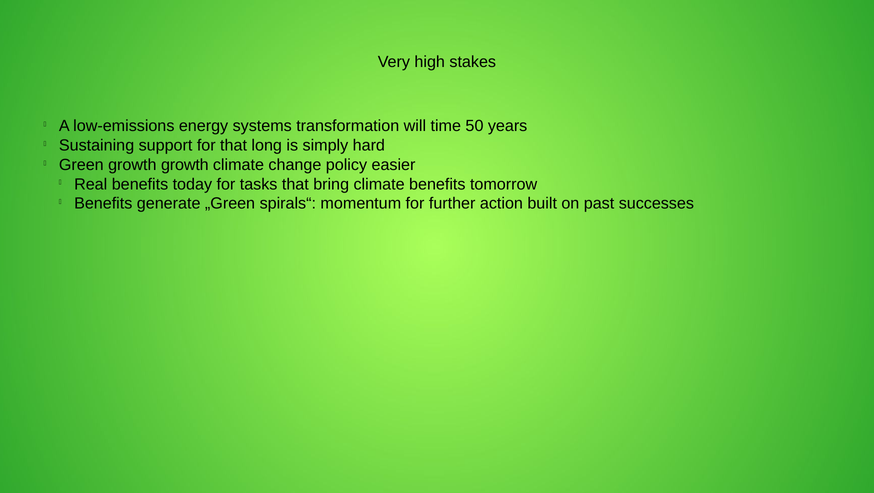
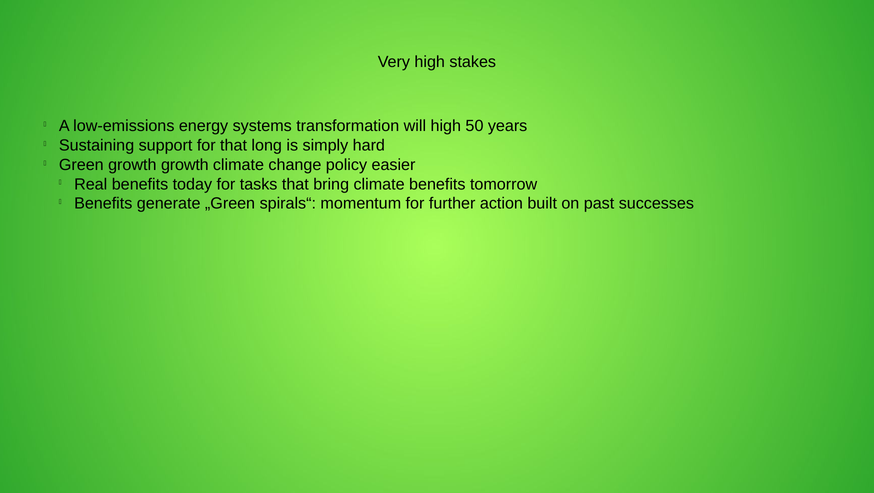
will time: time -> high (446, 126)
